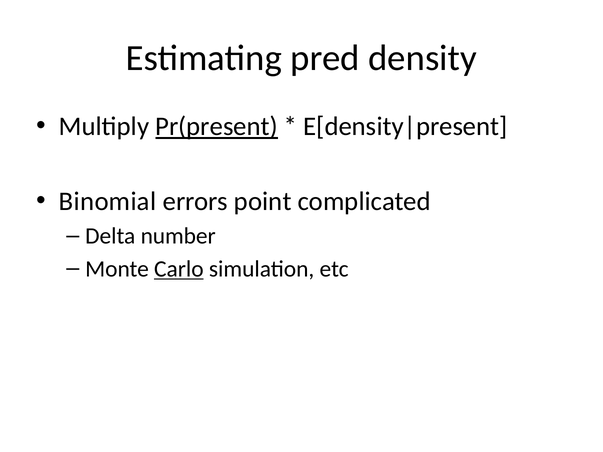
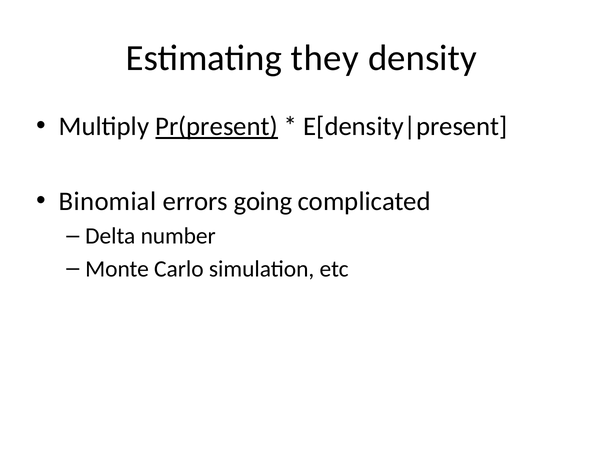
pred: pred -> they (325, 58)
point: point -> going (263, 202)
Carlo underline: present -> none (179, 269)
